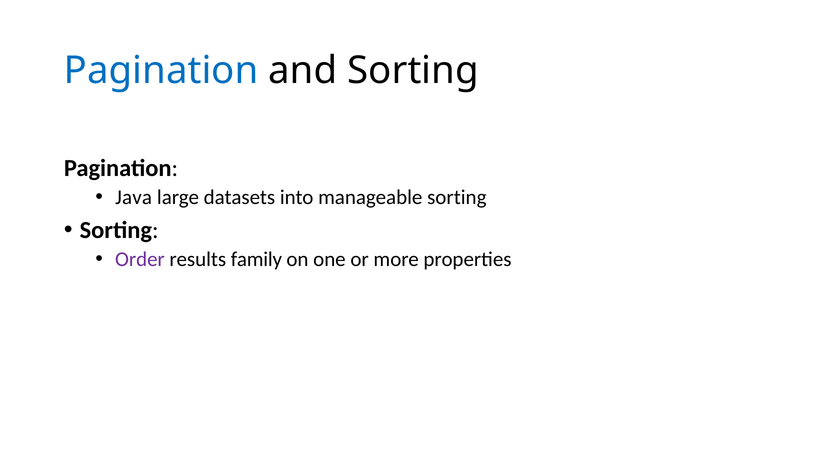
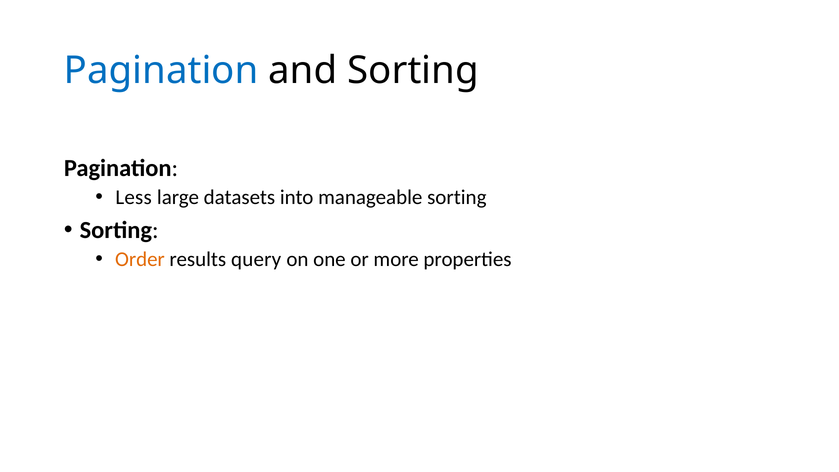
Java: Java -> Less (134, 197)
Order colour: purple -> orange (140, 259)
family: family -> query (256, 259)
